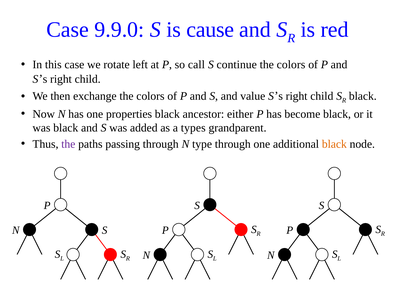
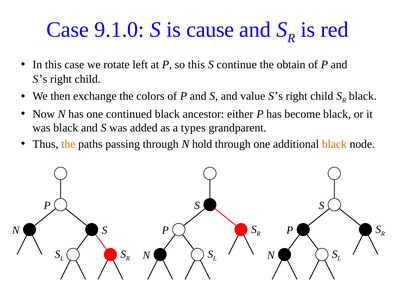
9.9.0: 9.9.0 -> 9.1.0 (119, 30)
so call: call -> this (196, 64)
colors: colors -> obtain (291, 64)
properties: properties -> continued (129, 114)
the colour: purple -> orange (68, 144)
type: type -> hold (202, 144)
